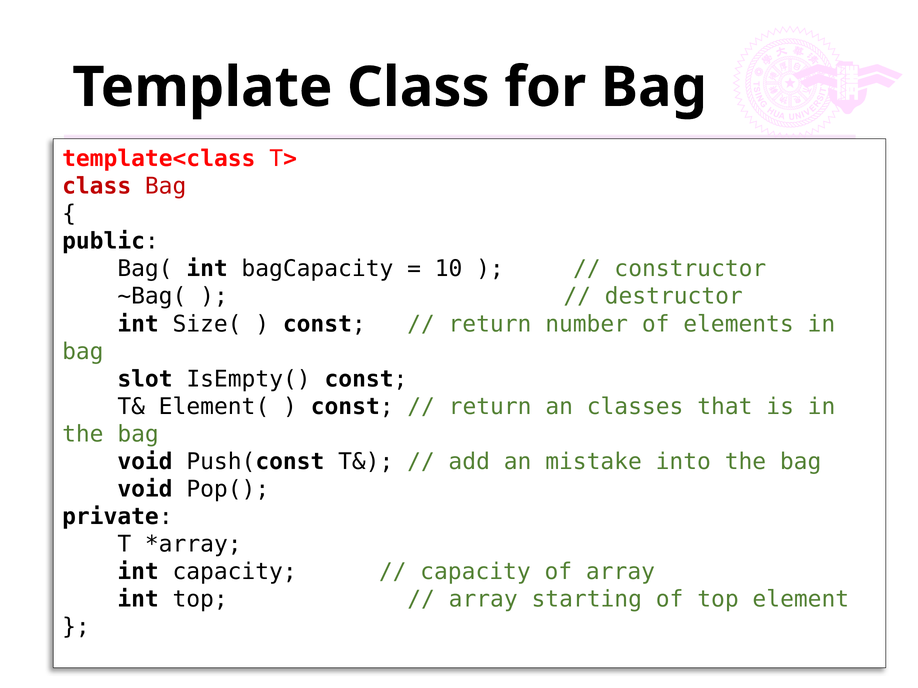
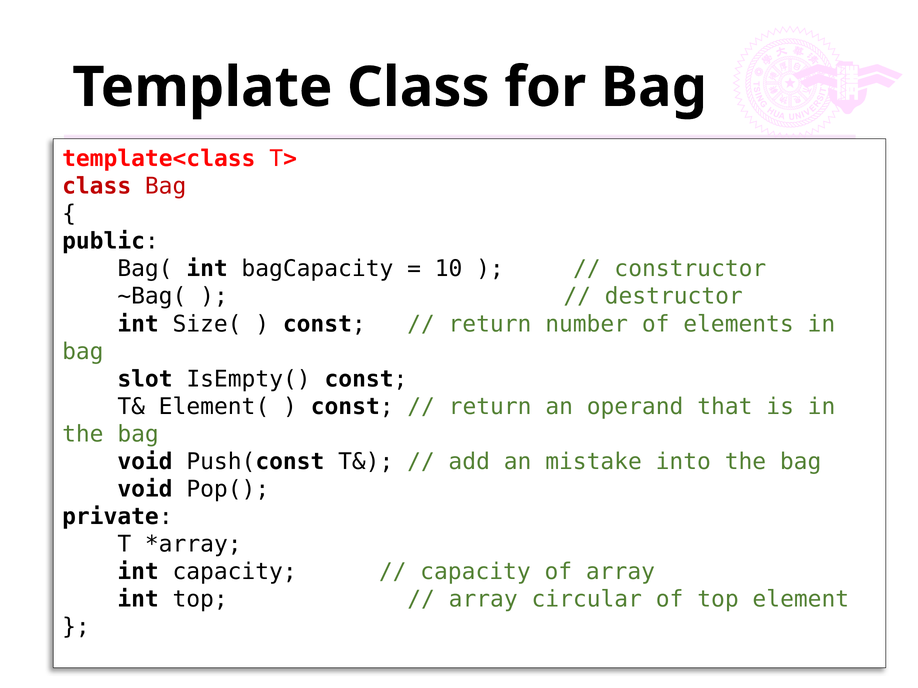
classes: classes -> operand (635, 407)
starting: starting -> circular (587, 600)
